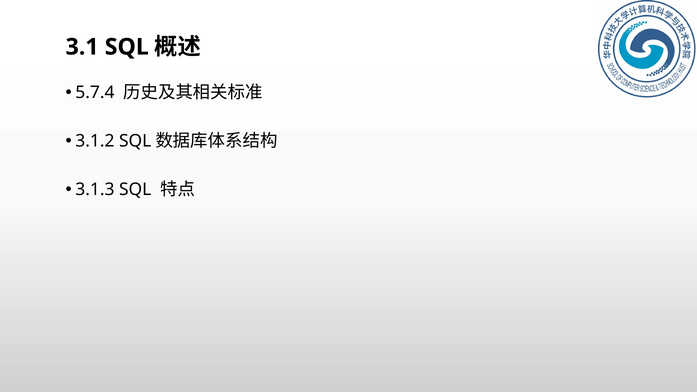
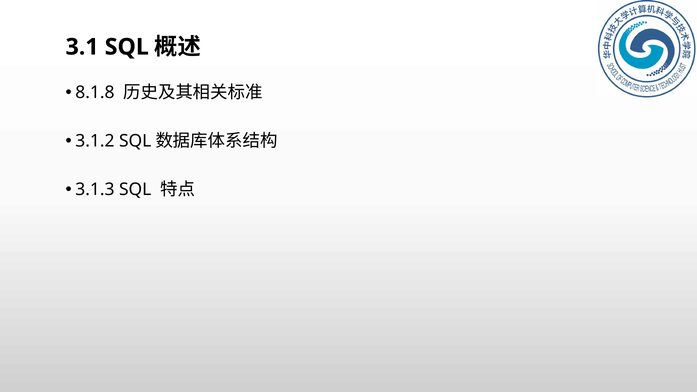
5.7.4: 5.7.4 -> 8.1.8 (95, 93)
